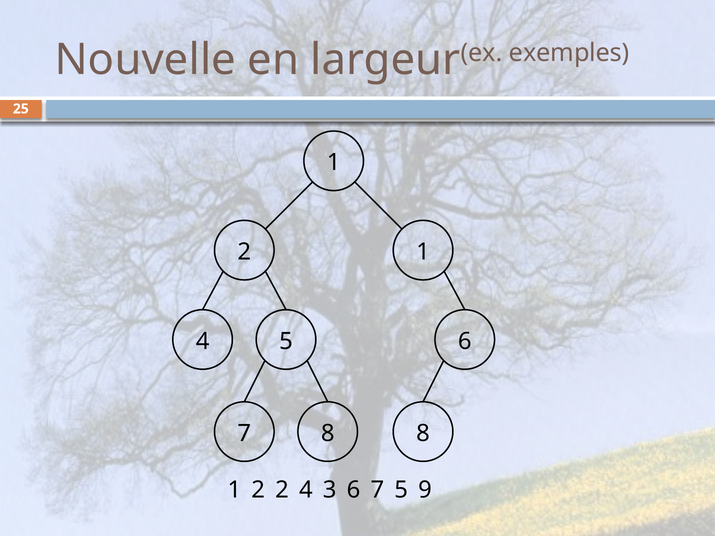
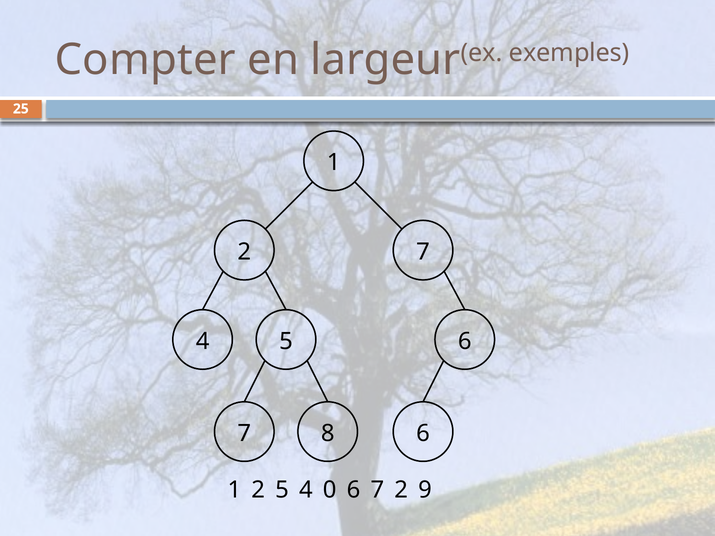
Nouvelle: Nouvelle -> Compter (145, 60)
2 1: 1 -> 7 (423, 252)
8 8: 8 -> 6 (423, 433)
2 2: 2 -> 5 (282, 490)
3: 3 -> 0 (330, 490)
7 5: 5 -> 2 (401, 490)
